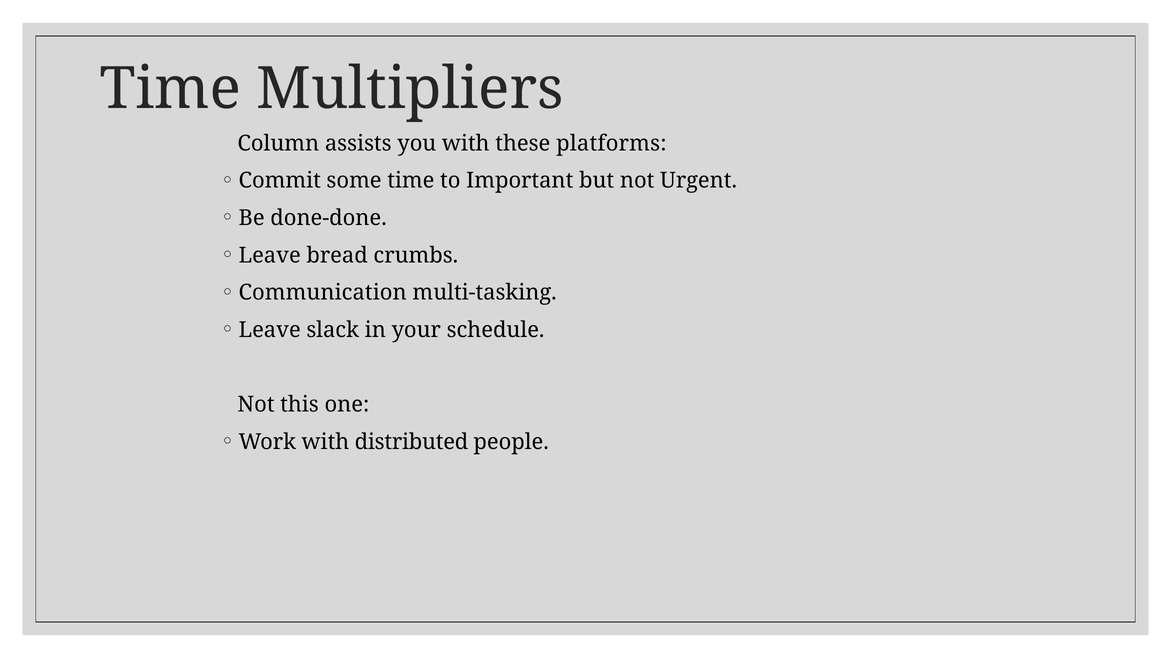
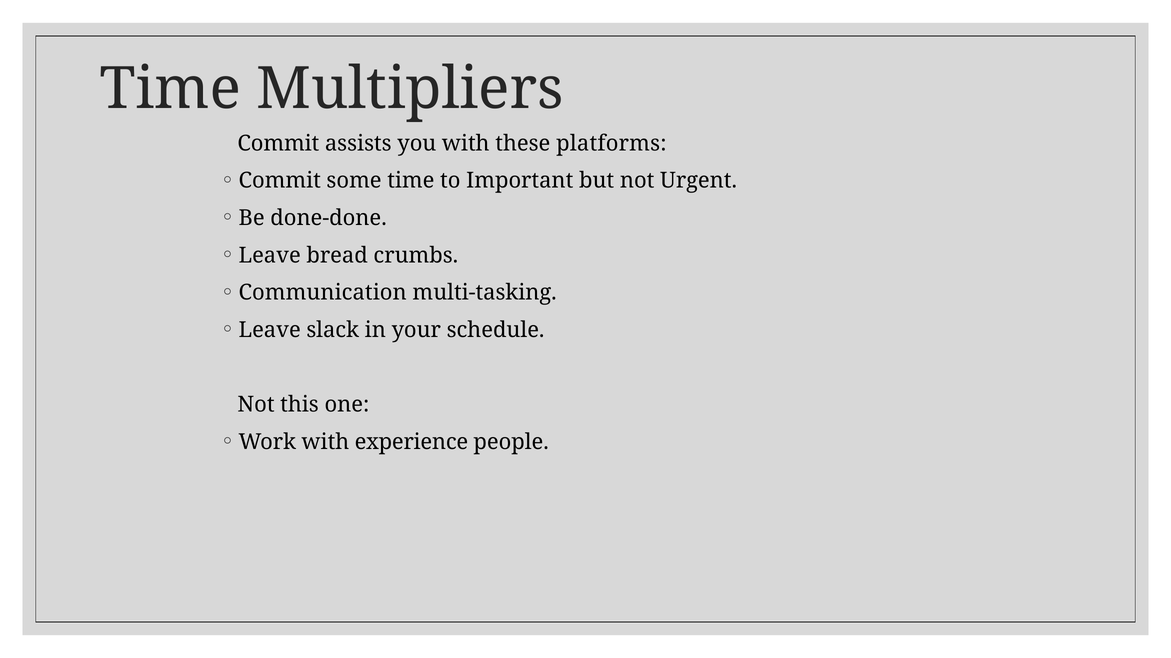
Column: Column -> Commit (278, 144)
distributed: distributed -> experience (411, 442)
